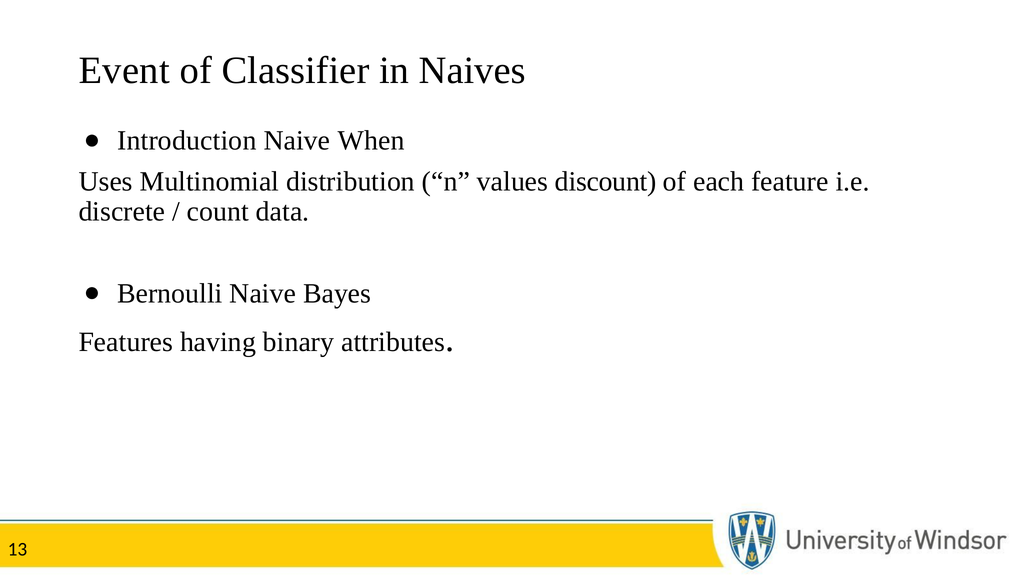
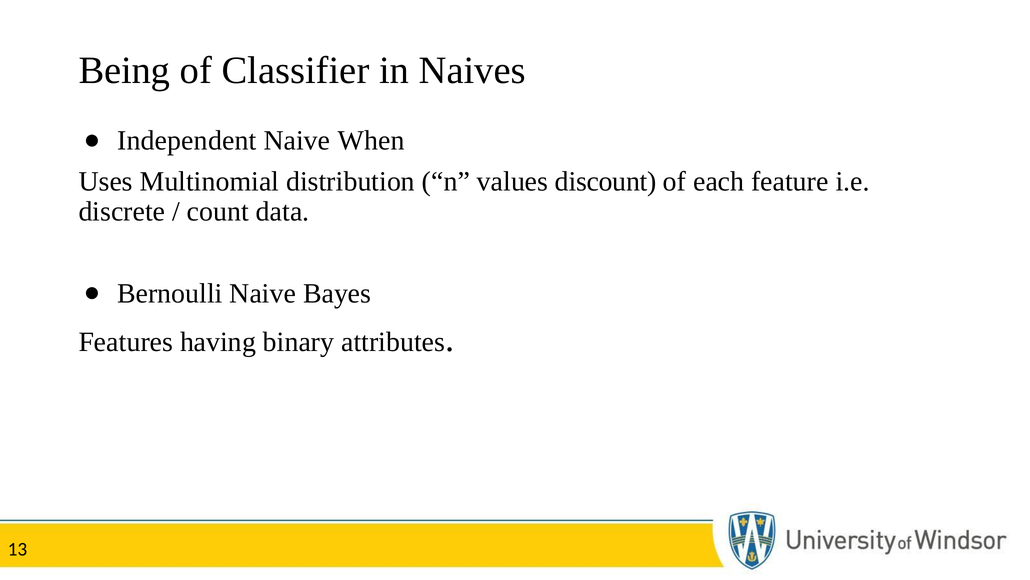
Event: Event -> Being (124, 71)
Introduction: Introduction -> Independent (187, 141)
